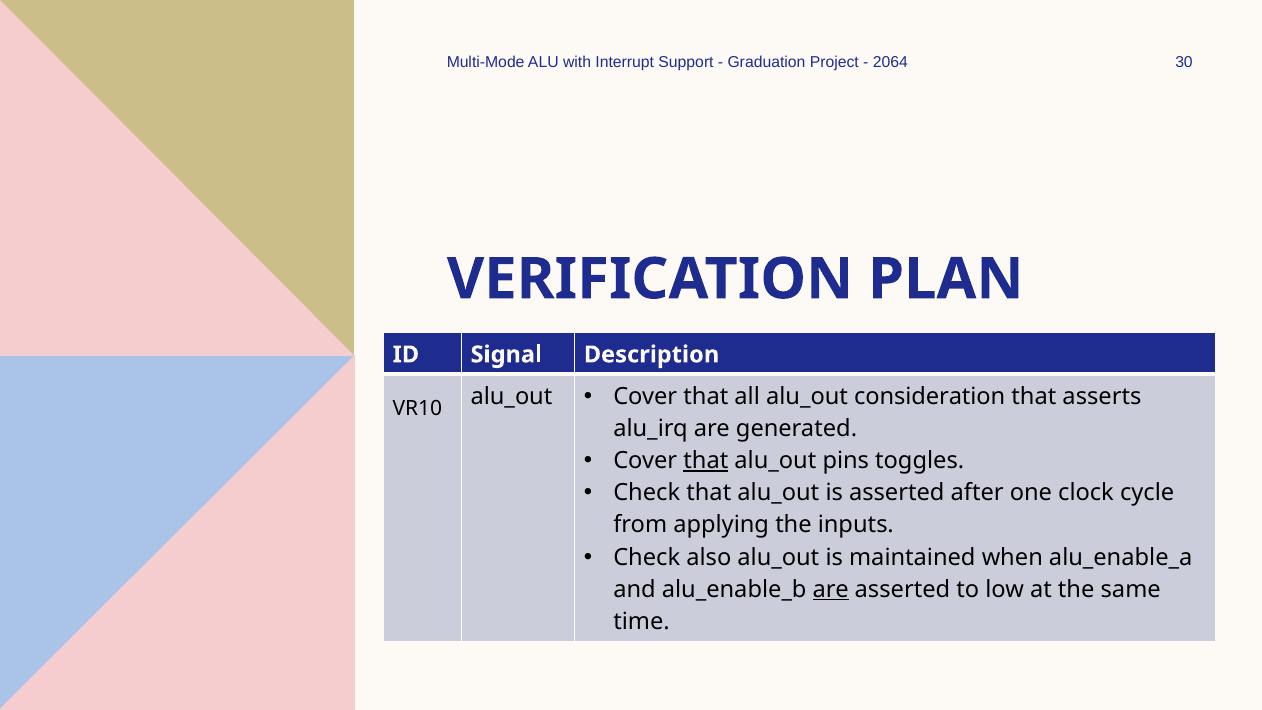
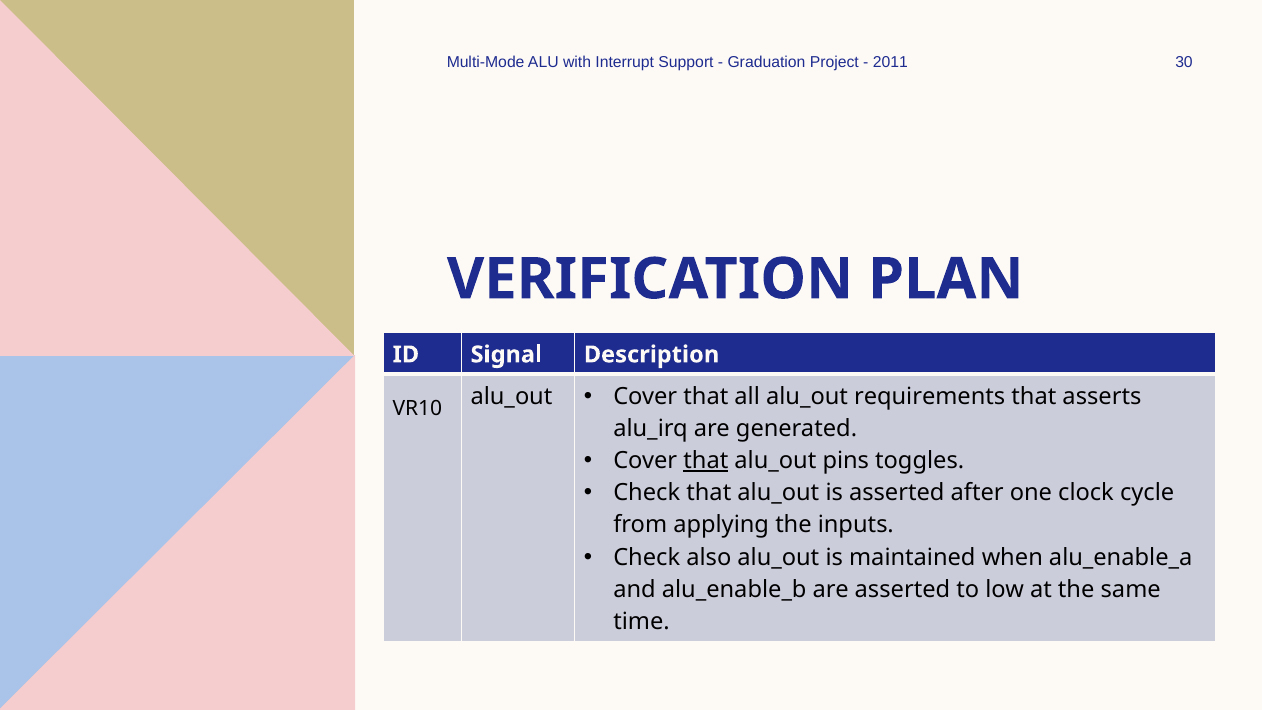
2064: 2064 -> 2011 (890, 63)
consideration: consideration -> requirements (930, 396)
are underline: present -> none (831, 589)
